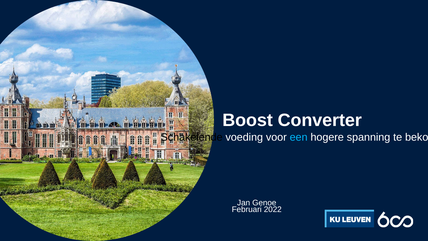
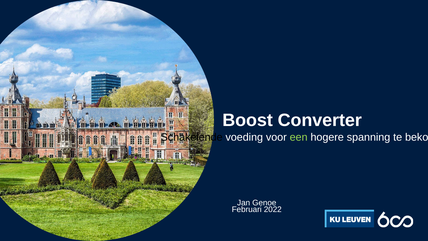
een colour: light blue -> light green (299, 137)
